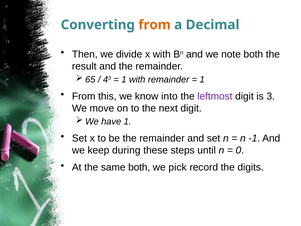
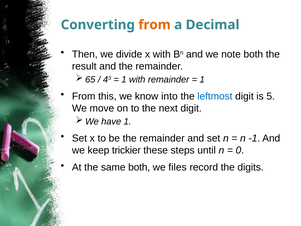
leftmost colour: purple -> blue (215, 96)
3: 3 -> 5 (271, 96)
during: during -> trickier (126, 150)
pick: pick -> files (178, 167)
